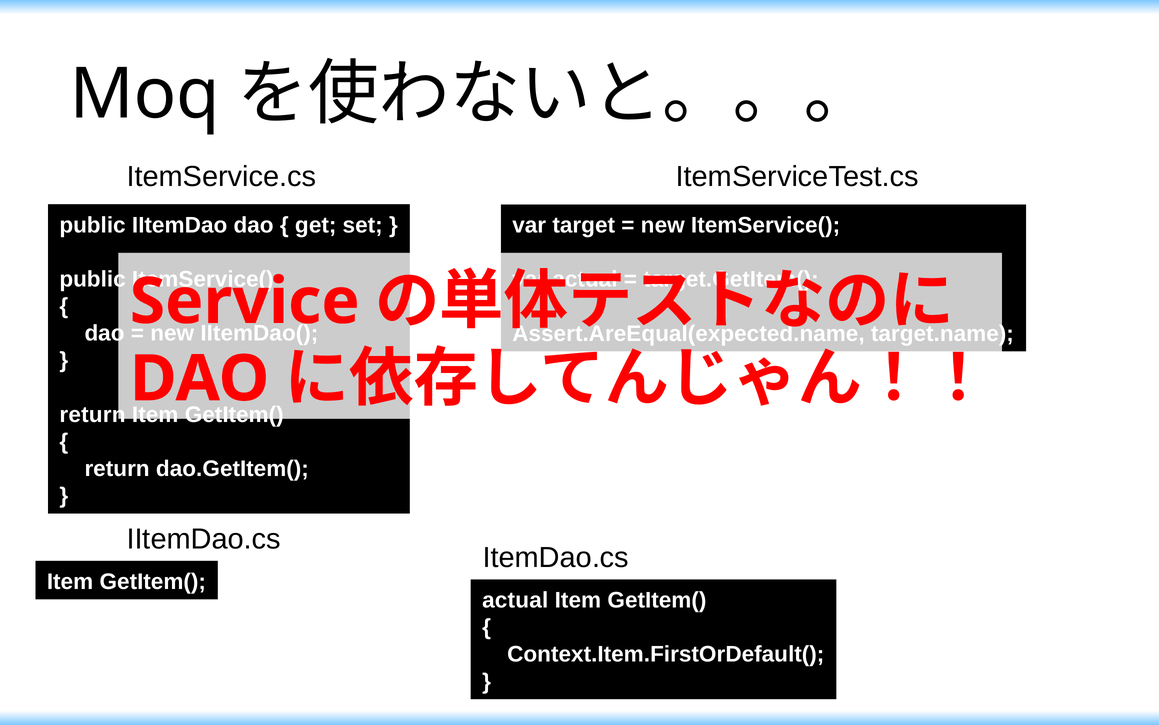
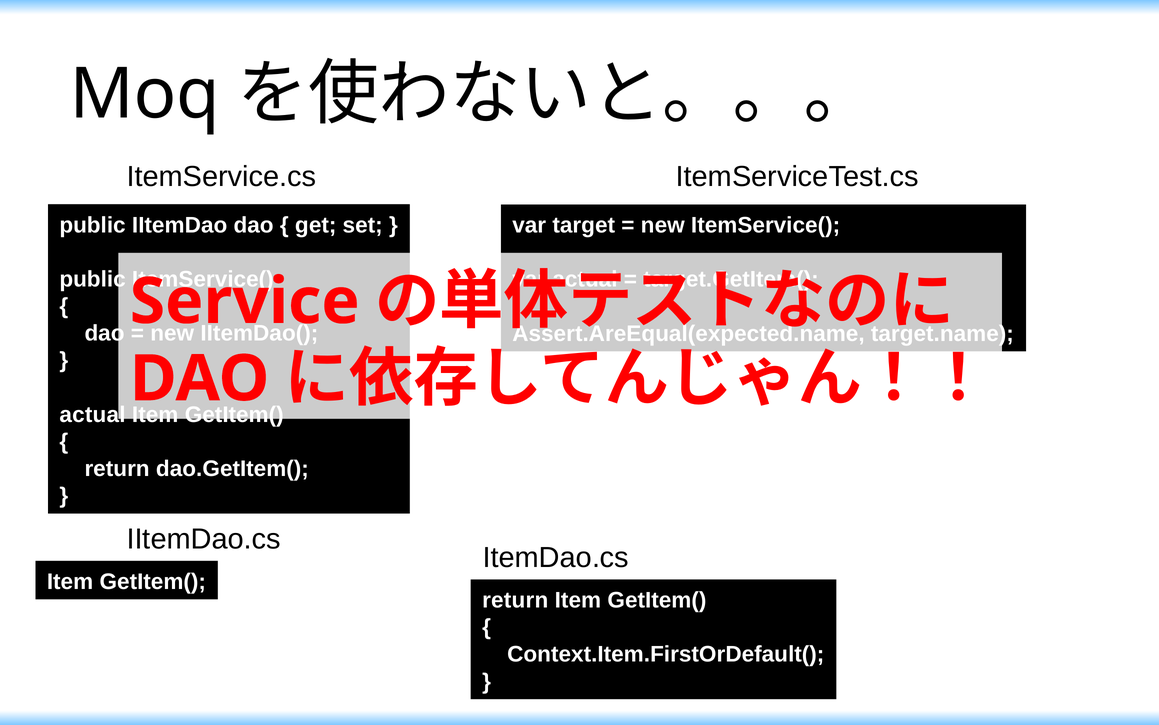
return: return -> actual (92, 414)
actual: actual -> return (515, 600)
